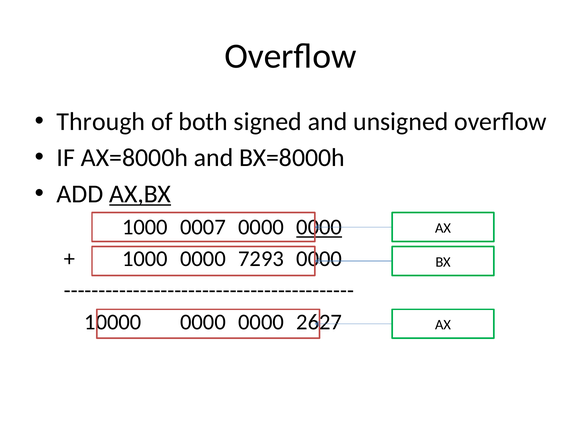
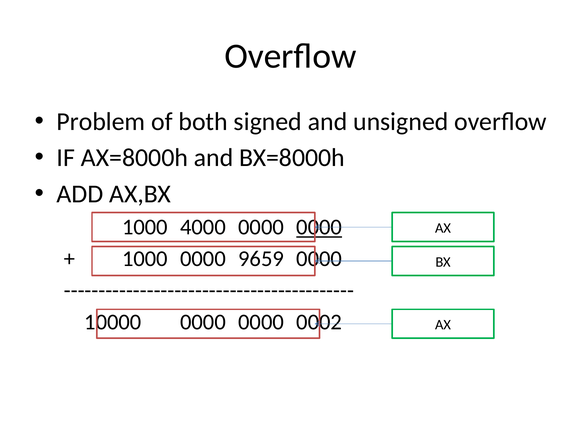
Through: Through -> Problem (101, 122)
AX,BX underline: present -> none (140, 194)
0007: 0007 -> 4000 (203, 228)
7293: 7293 -> 9659 (261, 259)
2627: 2627 -> 0002 (319, 323)
